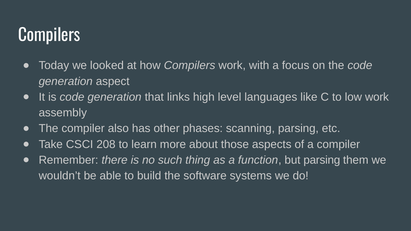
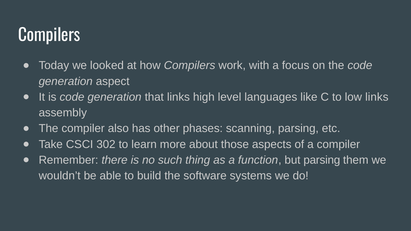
low work: work -> links (377, 97)
208: 208 -> 302 (106, 144)
